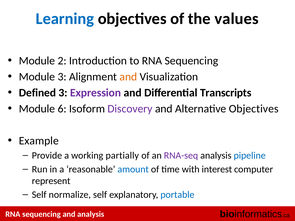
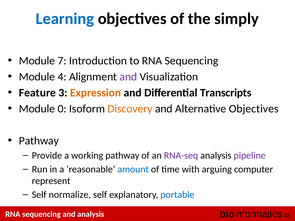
values: values -> simply (237, 19)
2: 2 -> 7 (62, 61)
Module 3: 3 -> 4 (62, 77)
and colour: orange -> purple (128, 77)
Defined: Defined -> Feature (37, 93)
Expression colour: purple -> orange (96, 93)
6: 6 -> 0 (62, 109)
Discovery colour: purple -> orange (130, 109)
Example: Example -> Pathway (39, 141)
working partially: partially -> pathway (122, 156)
pipeline colour: blue -> purple (250, 156)
interest: interest -> arguing (217, 169)
